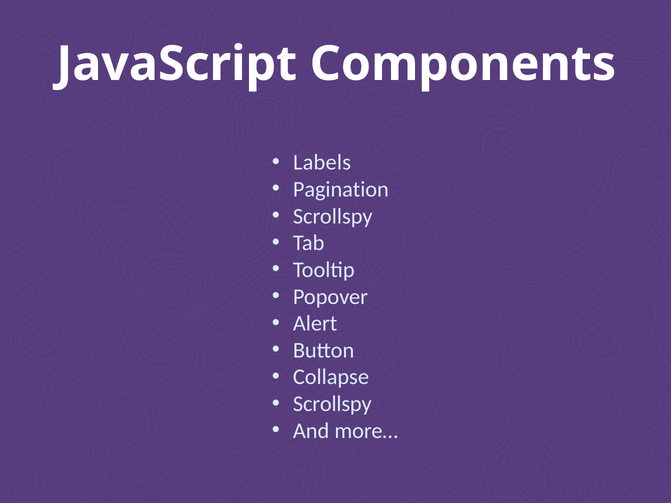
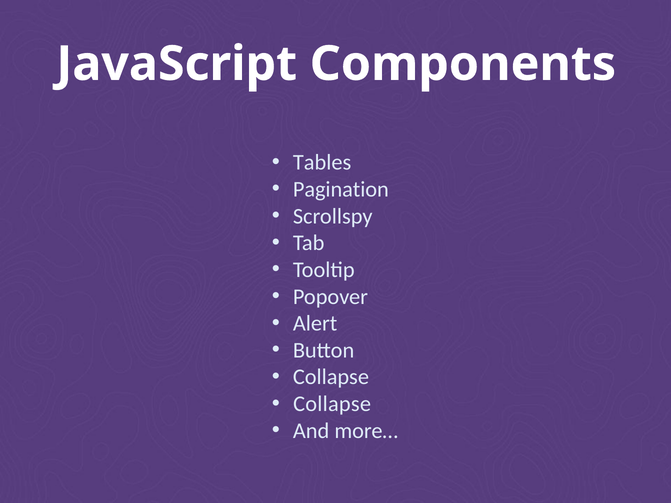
Labels: Labels -> Tables (322, 163)
Scrollspy: Scrollspy -> Collapse (332, 404)
